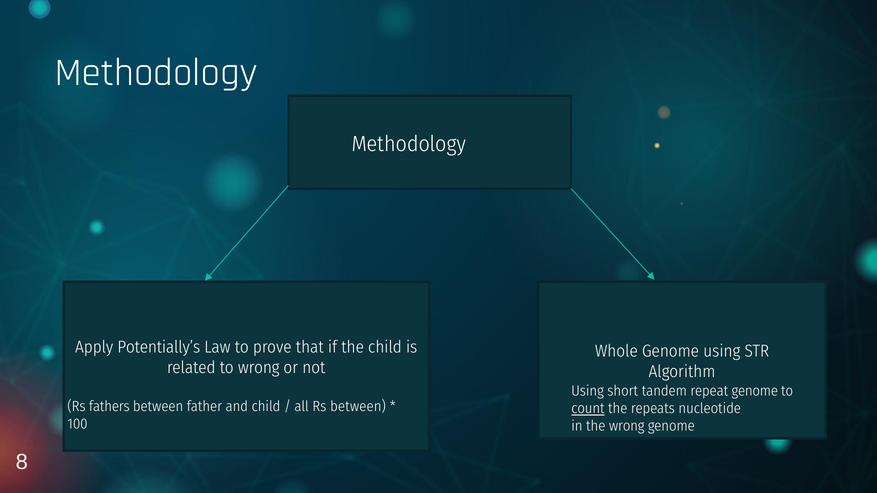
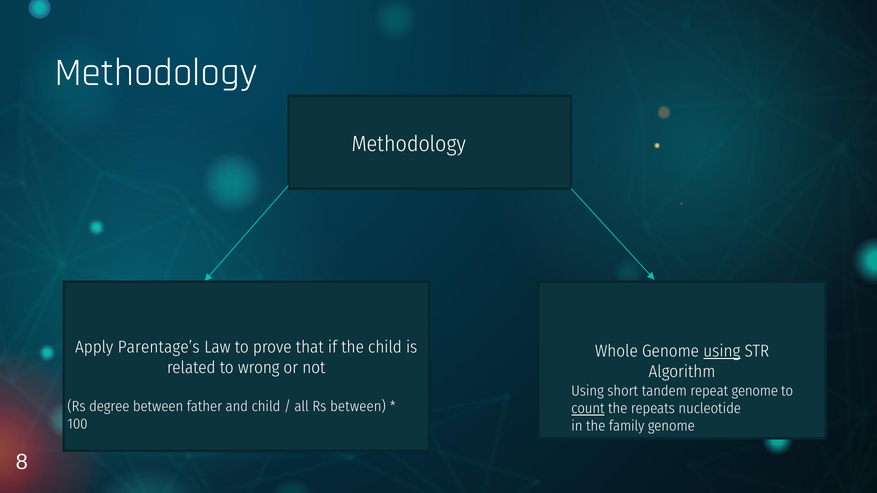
Potentially’s: Potentially’s -> Parentage’s (159, 347)
using underline: none -> present (722, 351)
fathers: fathers -> degree (109, 407)
the wrong: wrong -> family (627, 426)
